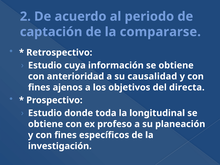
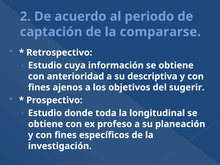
causalidad: causalidad -> descriptiva (152, 76)
directa: directa -> sugerir (187, 87)
